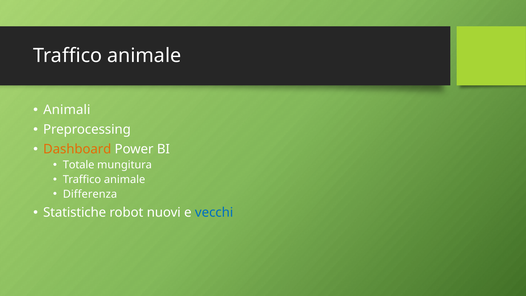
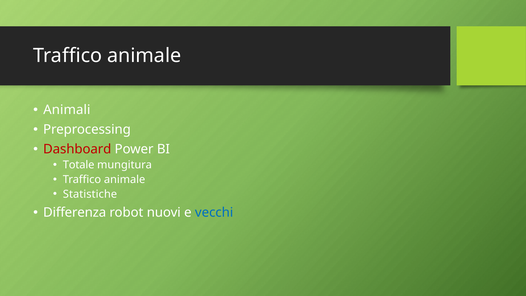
Dashboard colour: orange -> red (77, 149)
Differenza: Differenza -> Statistiche (90, 194)
Statistiche: Statistiche -> Differenza (75, 213)
